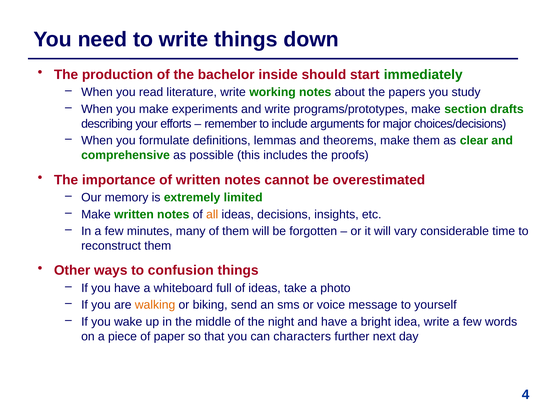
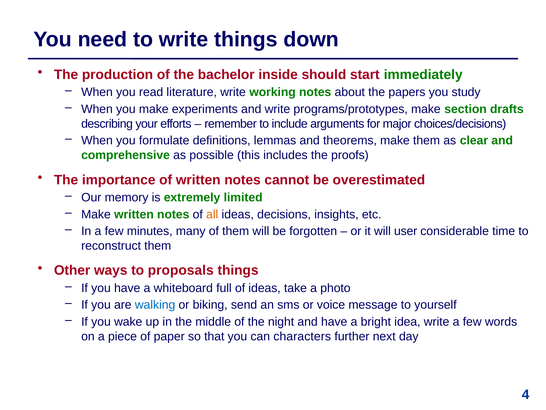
vary: vary -> user (406, 231)
confusion: confusion -> proposals (181, 270)
walking colour: orange -> blue (155, 305)
